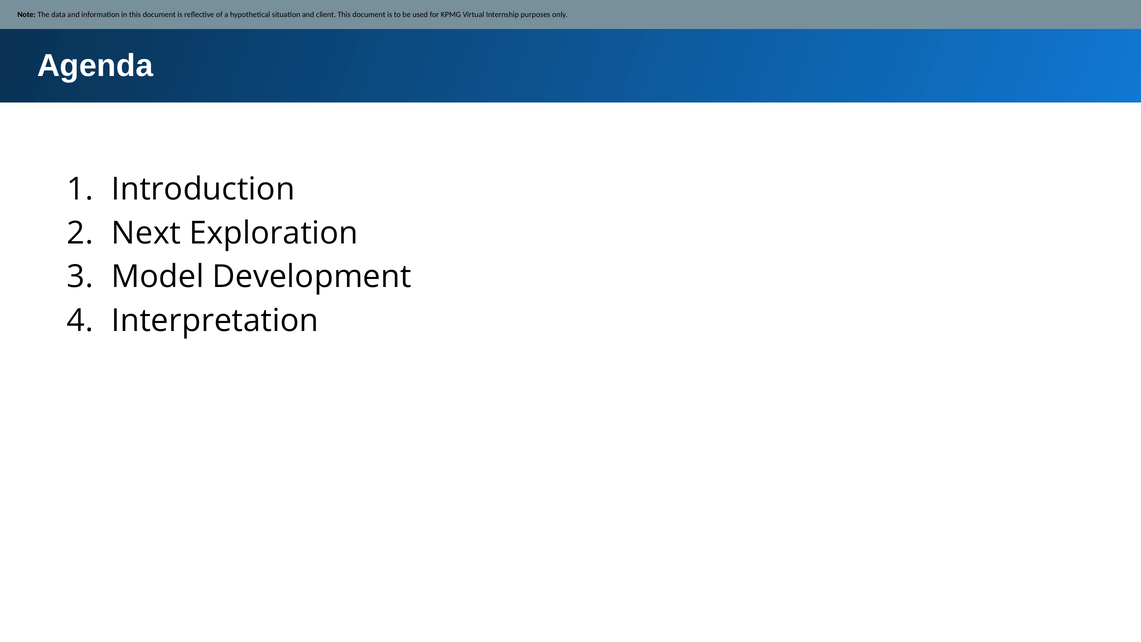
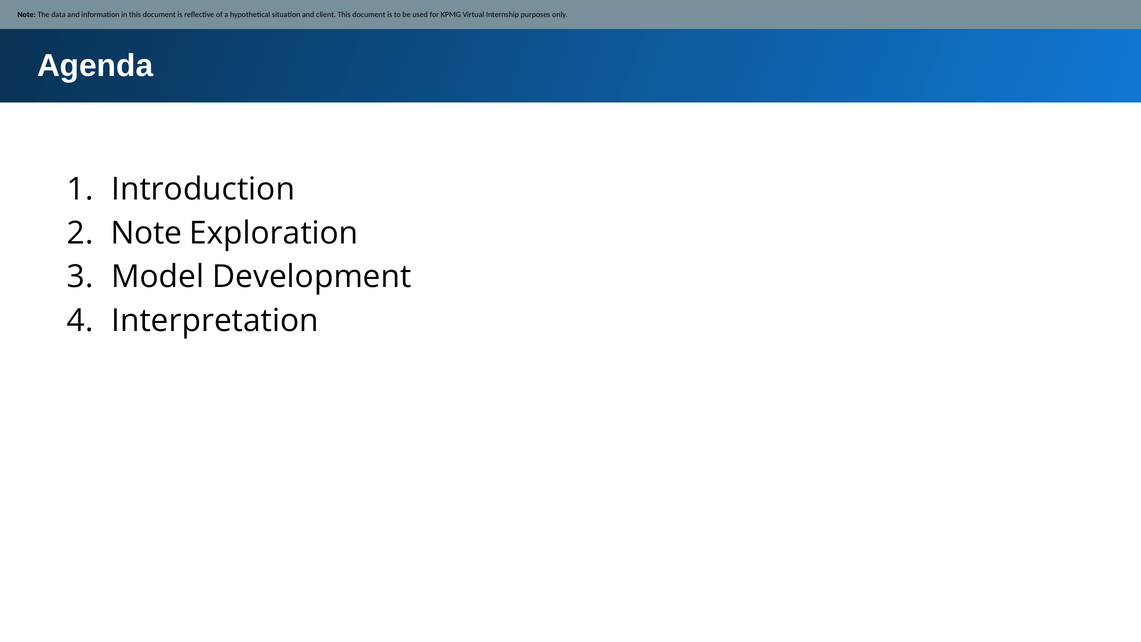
Next: Next -> Note (146, 233)
